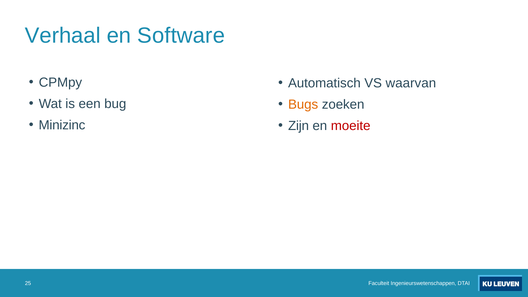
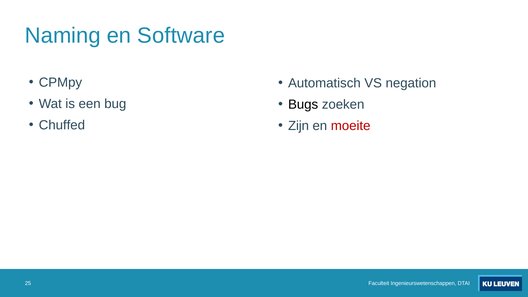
Verhaal: Verhaal -> Naming (63, 35)
waarvan: waarvan -> negation (411, 83)
Bugs colour: orange -> black (303, 104)
Minizinc: Minizinc -> Chuffed (62, 125)
